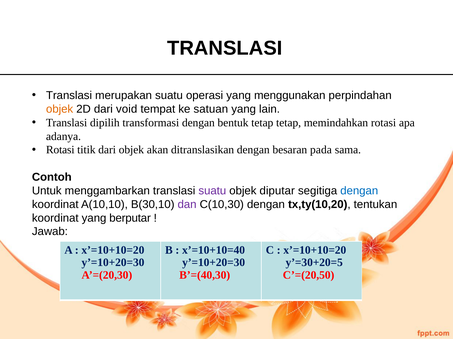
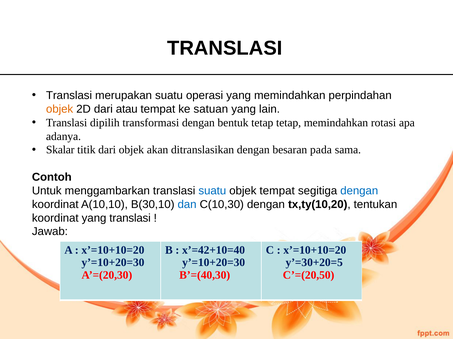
yang menggunakan: menggunakan -> memindahkan (290, 96)
void: void -> atau (127, 109)
Rotasi: Rotasi -> Skalar (60, 150)
suatu colour: purple -> blue (212, 191)
objek diputar: diputar -> tempat (277, 191)
dan colour: purple -> blue (187, 205)
yang berputar: berputar -> translasi (130, 218)
x’=10+10=40: x’=10+10=40 -> x’=42+10=40 (214, 250)
